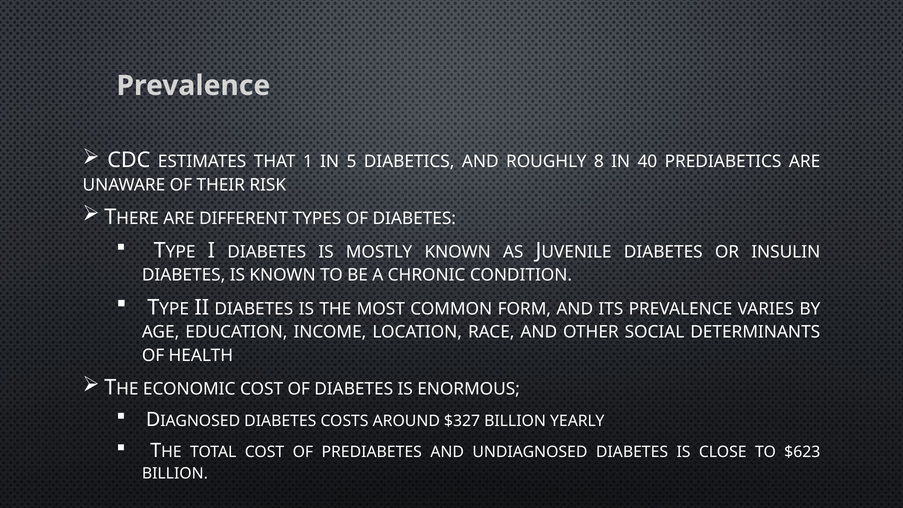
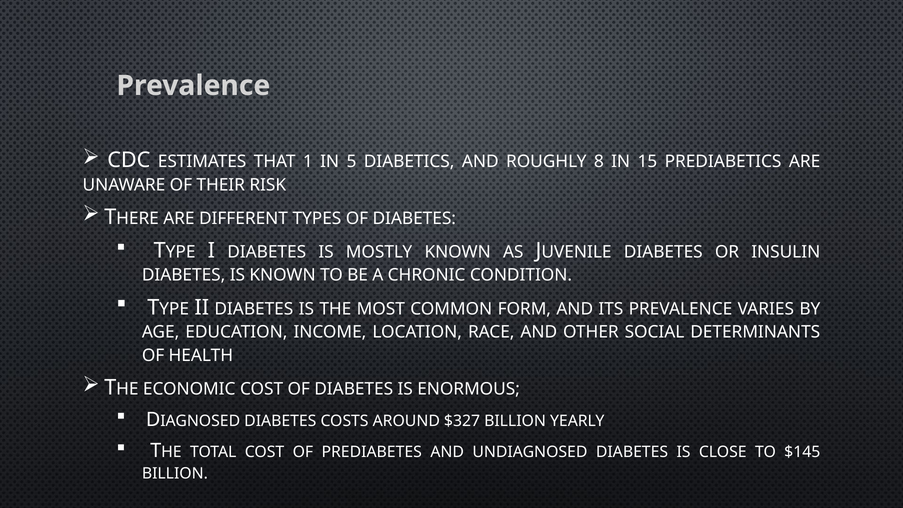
40: 40 -> 15 (647, 161)
$623: $623 -> $145 (802, 452)
